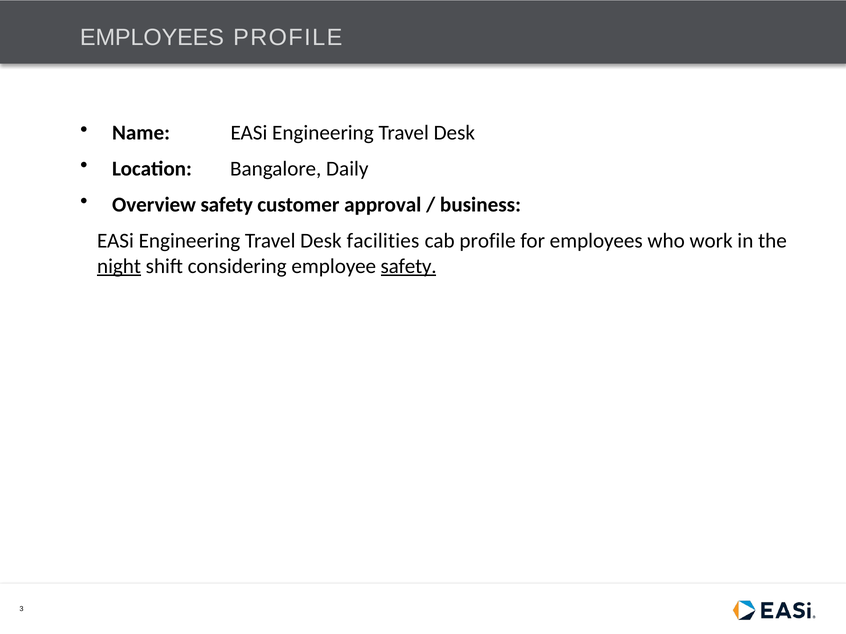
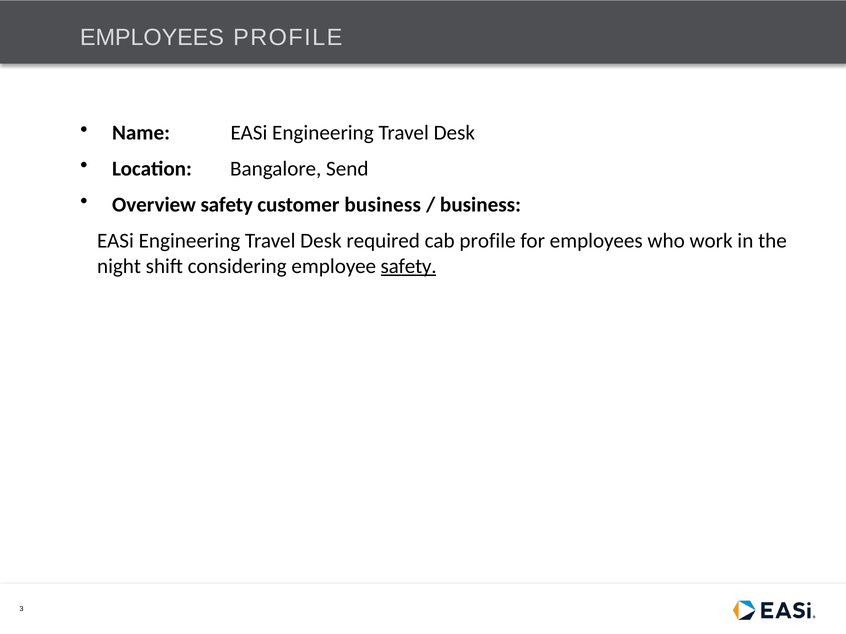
Daily: Daily -> Send (347, 169)
customer approval: approval -> business (383, 205)
facilities: facilities -> required (383, 241)
night underline: present -> none (119, 266)
